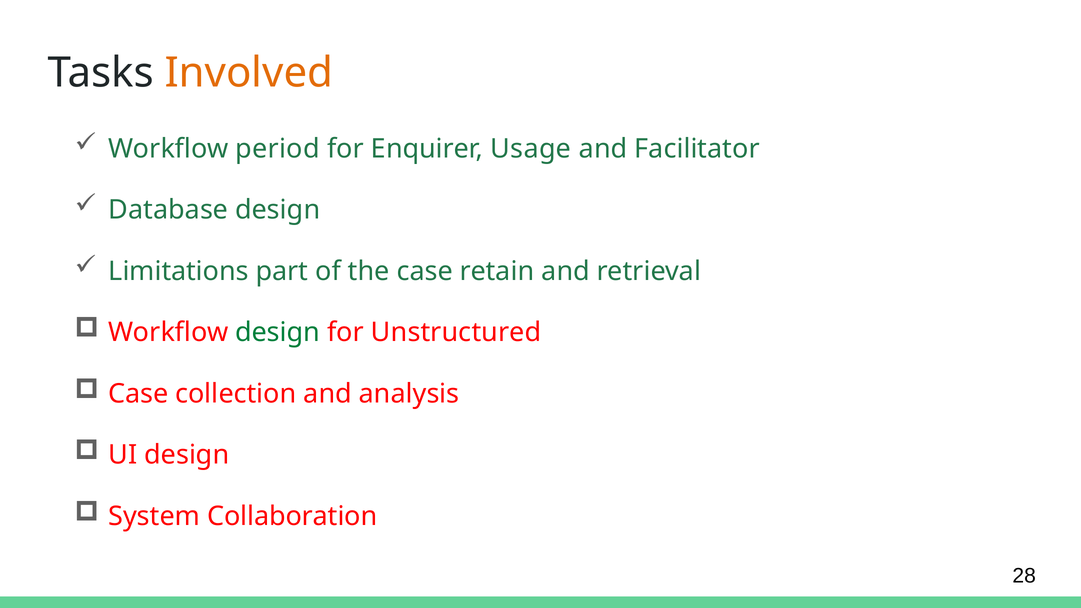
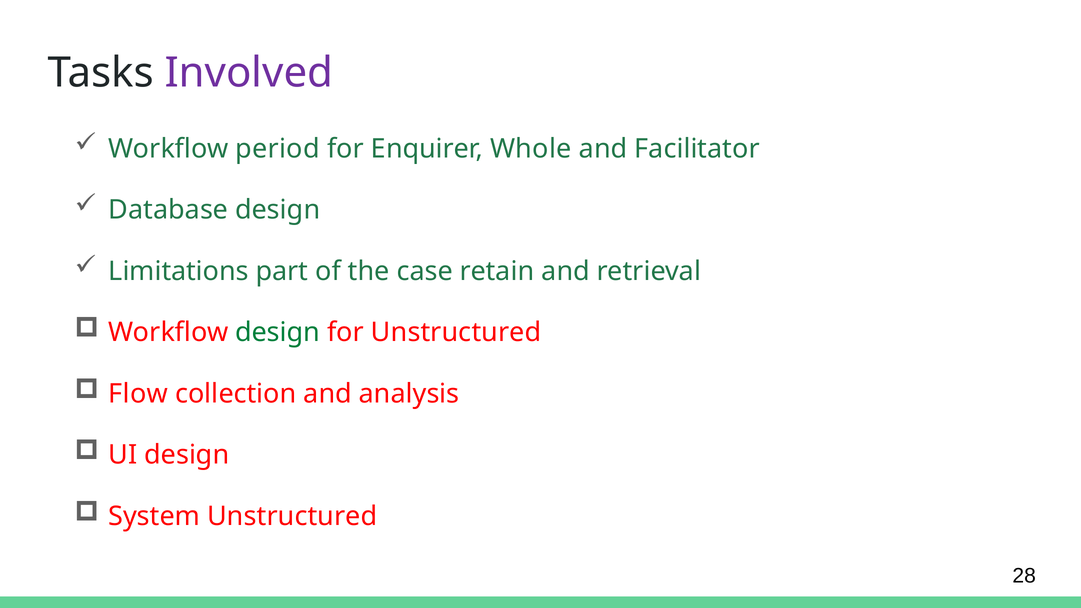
Involved colour: orange -> purple (249, 73)
Usage: Usage -> Whole (531, 149)
Case: Case -> Flow (138, 394)
System Collaboration: Collaboration -> Unstructured (292, 516)
